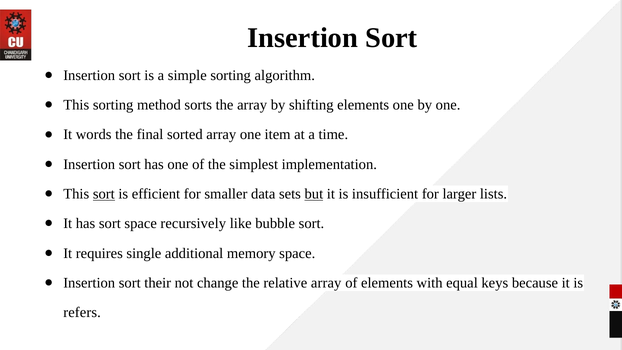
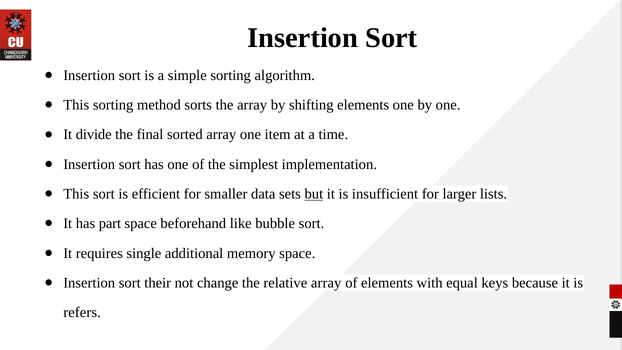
words: words -> divide (94, 135)
sort underline: present -> none (104, 194)
has sort: sort -> part (110, 223)
recursively: recursively -> beforehand (193, 223)
